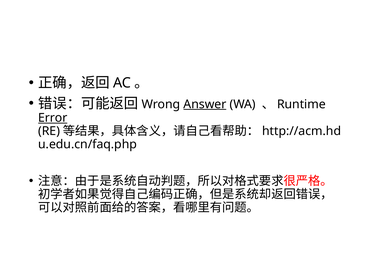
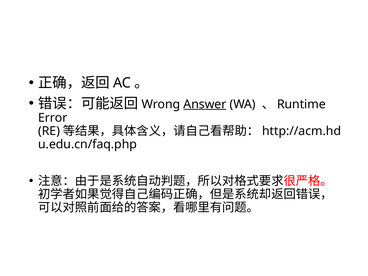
Error underline: present -> none (53, 118)
